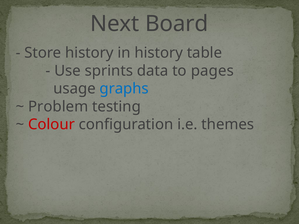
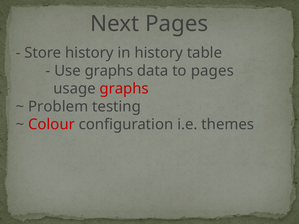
Next Board: Board -> Pages (177, 24)
Use sprints: sprints -> graphs (109, 71)
graphs colour: blue -> red (124, 89)
